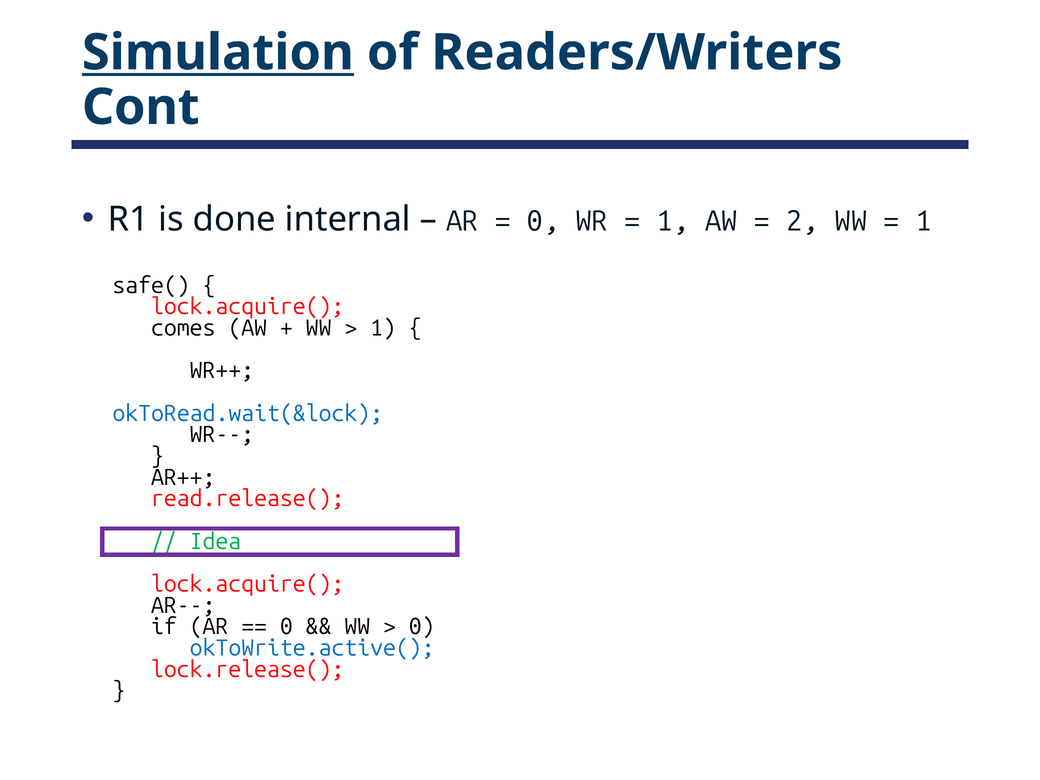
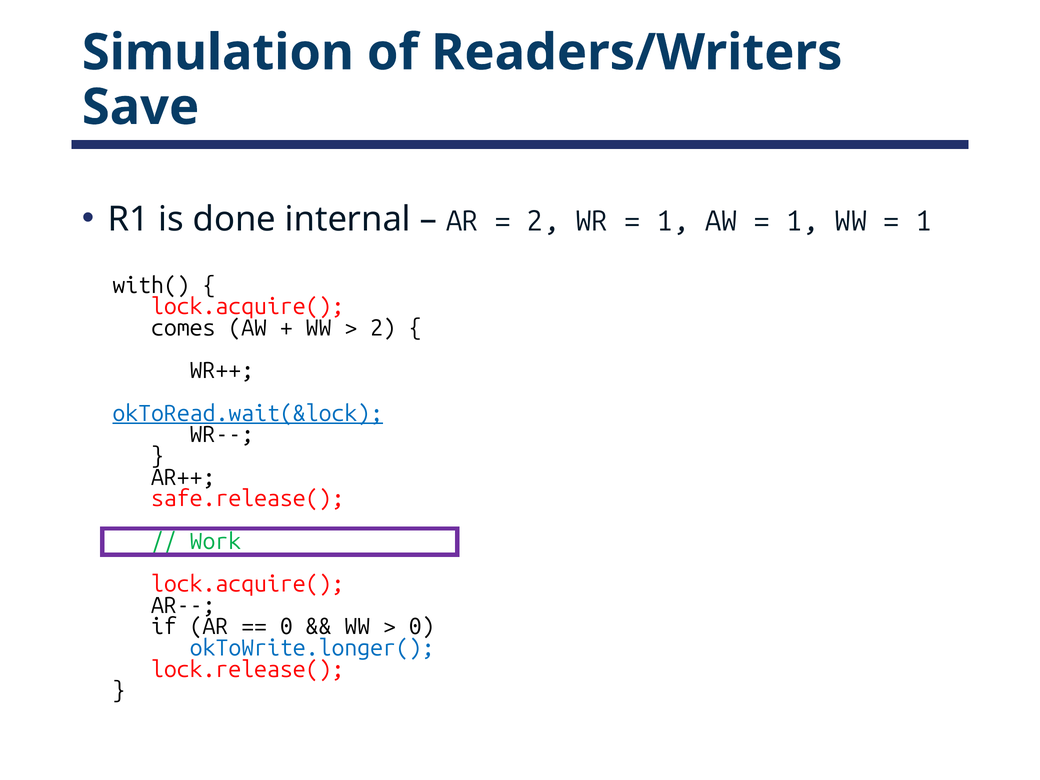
Simulation underline: present -> none (218, 53)
Cont: Cont -> Save (141, 107)
0: 0 -> 2 (543, 221)
2: 2 -> 1 (802, 221)
safe(: safe( -> with( (151, 285)
1: 1 -> 2 (383, 328)
okToRead.wait(&lock underline: none -> present (248, 413)
read.release(: read.release( -> safe.release( (248, 499)
Idea: Idea -> Work (215, 541)
okToWrite.active(: okToWrite.active( -> okToWrite.longer( (312, 648)
